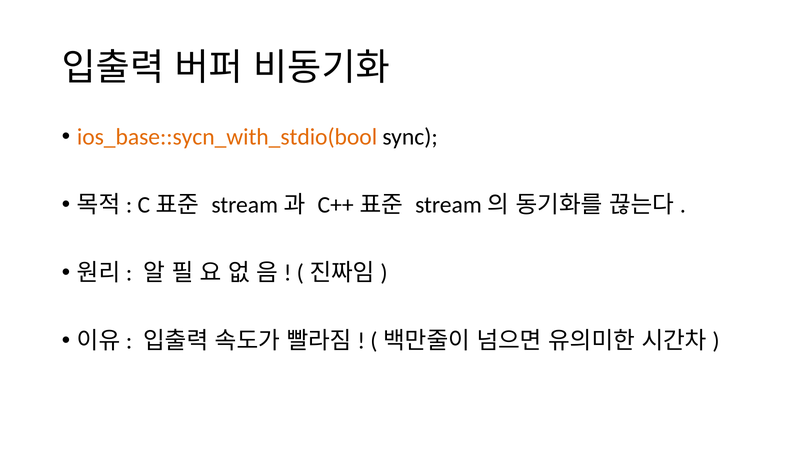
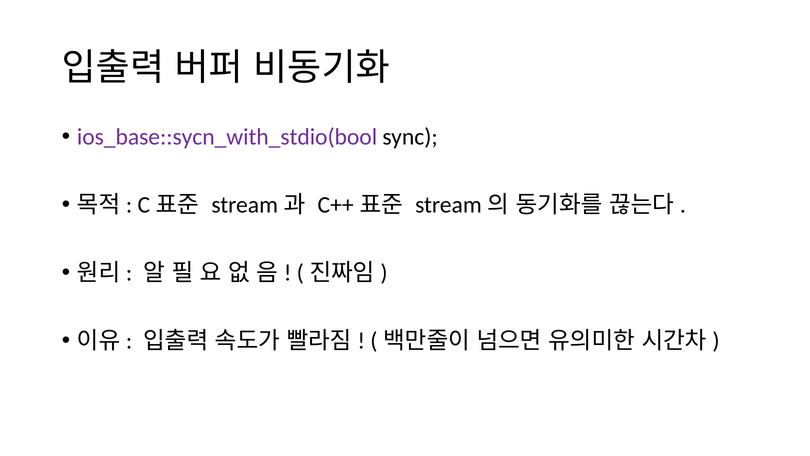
ios_base::sycn_with_stdio(bool colour: orange -> purple (227, 137)
